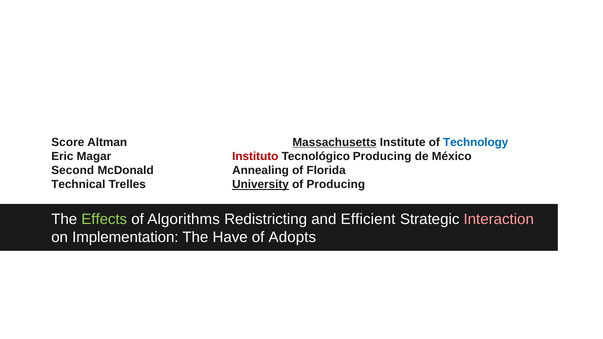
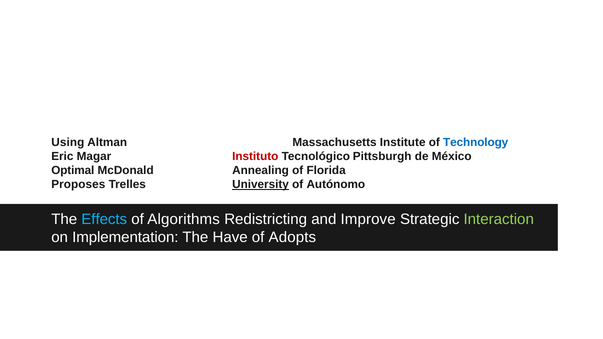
Score: Score -> Using (68, 142)
Massachusetts underline: present -> none (335, 142)
Tecnológico Producing: Producing -> Pittsburgh (382, 156)
Second: Second -> Optimal (73, 170)
Technical: Technical -> Proposes (78, 185)
of Producing: Producing -> Autónomo (336, 185)
Effects colour: light green -> light blue (104, 219)
Efficient: Efficient -> Improve (368, 219)
Interaction colour: pink -> light green (499, 219)
